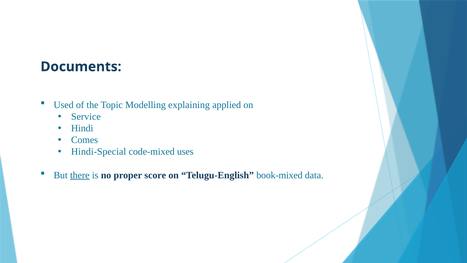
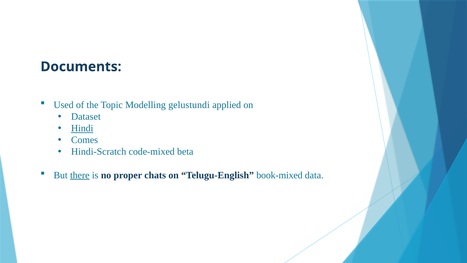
explaining: explaining -> gelustundi (189, 105)
Service: Service -> Dataset (86, 117)
Hindi underline: none -> present (82, 128)
Hindi-Special: Hindi-Special -> Hindi-Scratch (99, 152)
uses: uses -> beta (185, 152)
score: score -> chats (155, 175)
